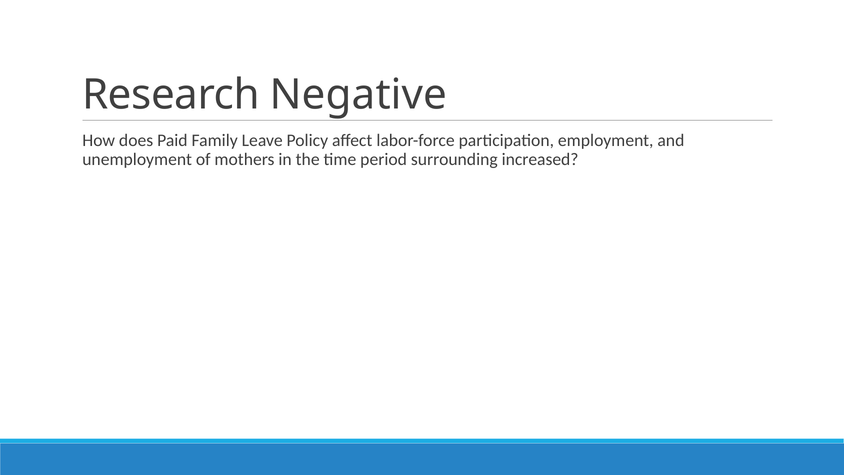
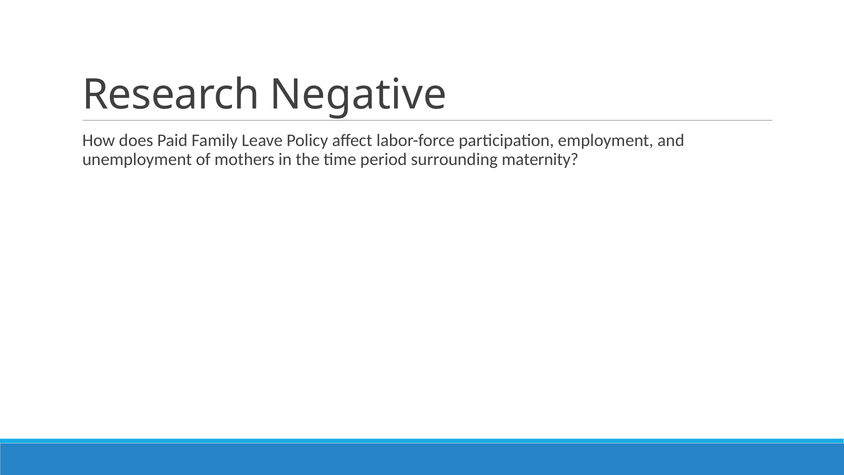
increased: increased -> maternity (540, 159)
